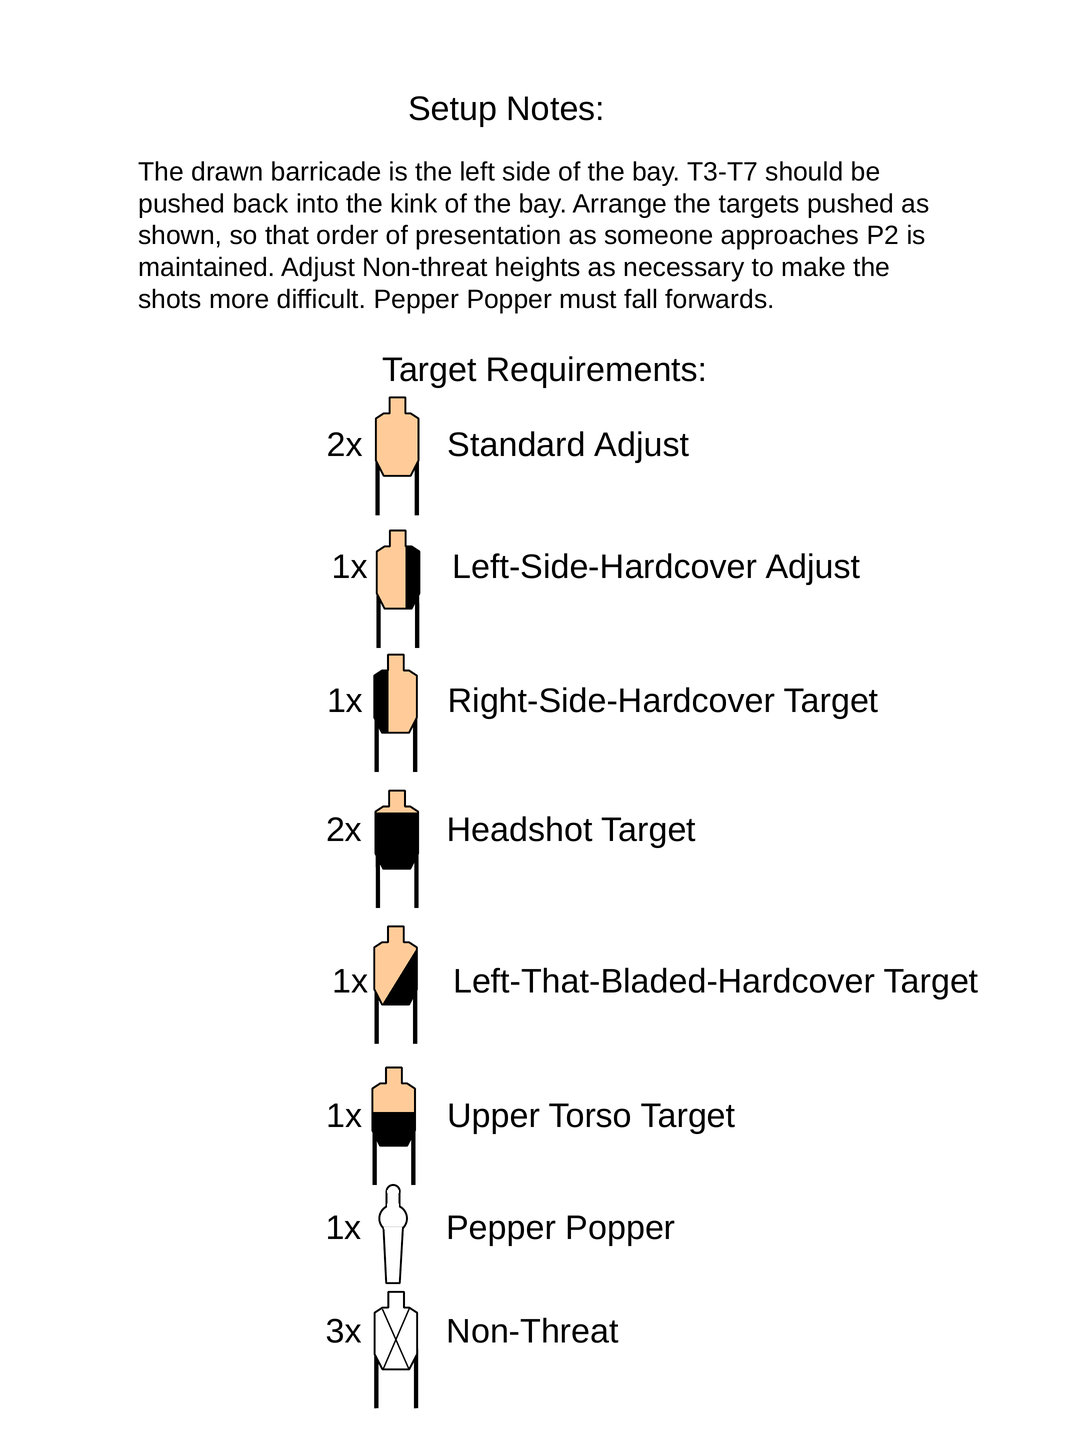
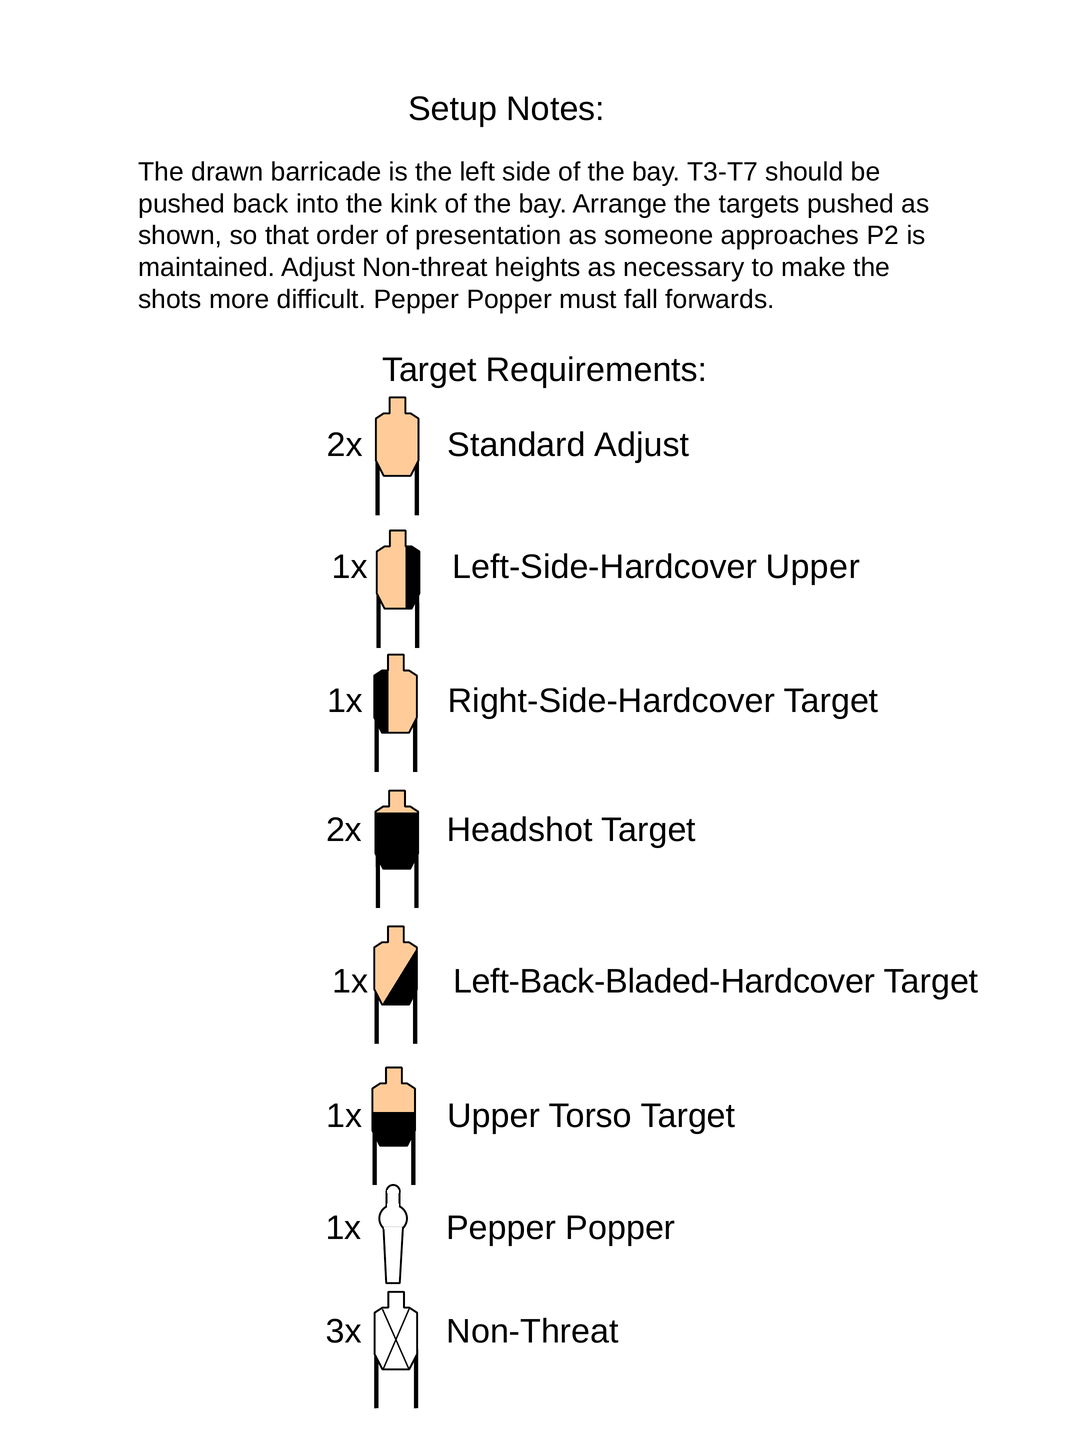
Left-Side-Hardcover Adjust: Adjust -> Upper (813, 567)
Left-That-Bladed-Hardcover: Left-That-Bladed-Hardcover -> Left-Back-Bladed-Hardcover (664, 981)
